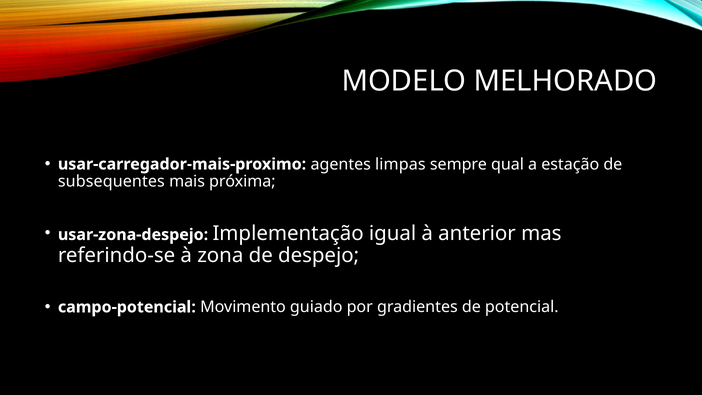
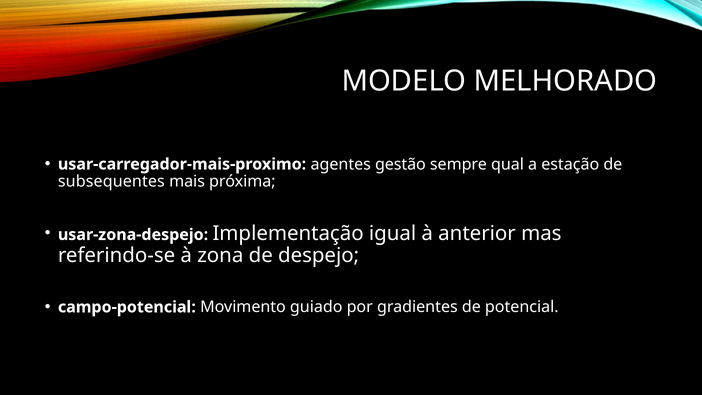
limpas: limpas -> gestão (400, 164)
